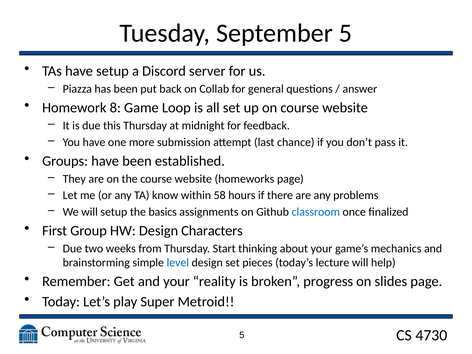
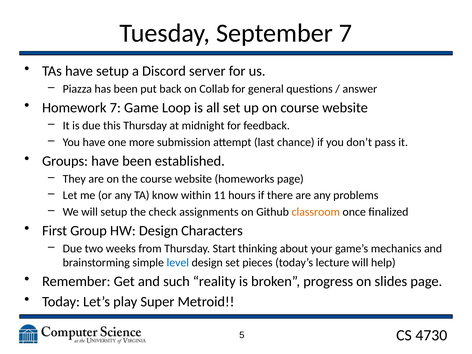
September 5: 5 -> 7 (346, 33)
Homework 8: 8 -> 7 (115, 108)
58: 58 -> 11 (220, 195)
basics: basics -> check (163, 212)
classroom colour: blue -> orange (316, 212)
and your: your -> such (176, 282)
